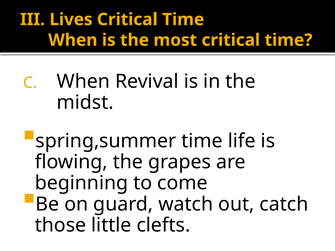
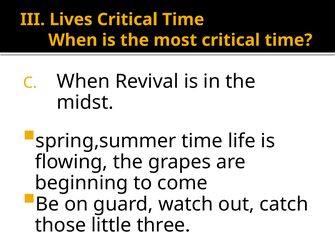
clefts: clefts -> three (163, 225)
